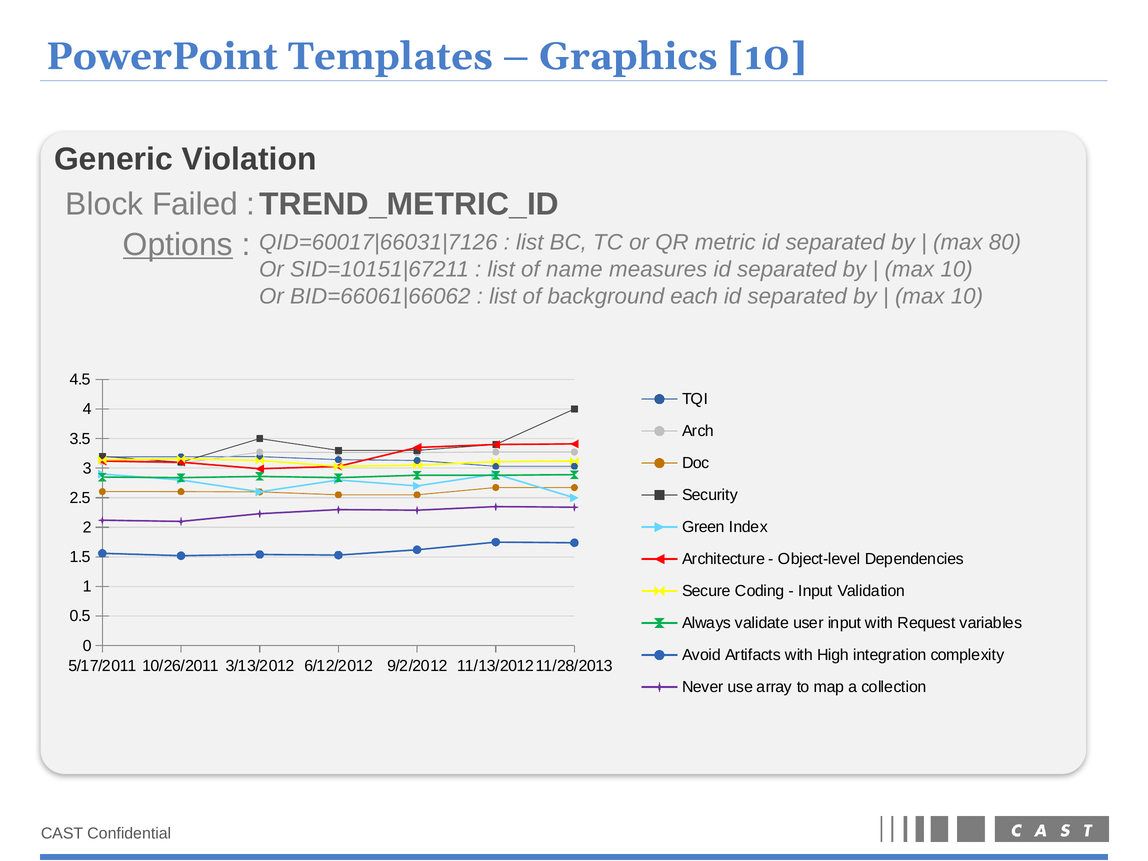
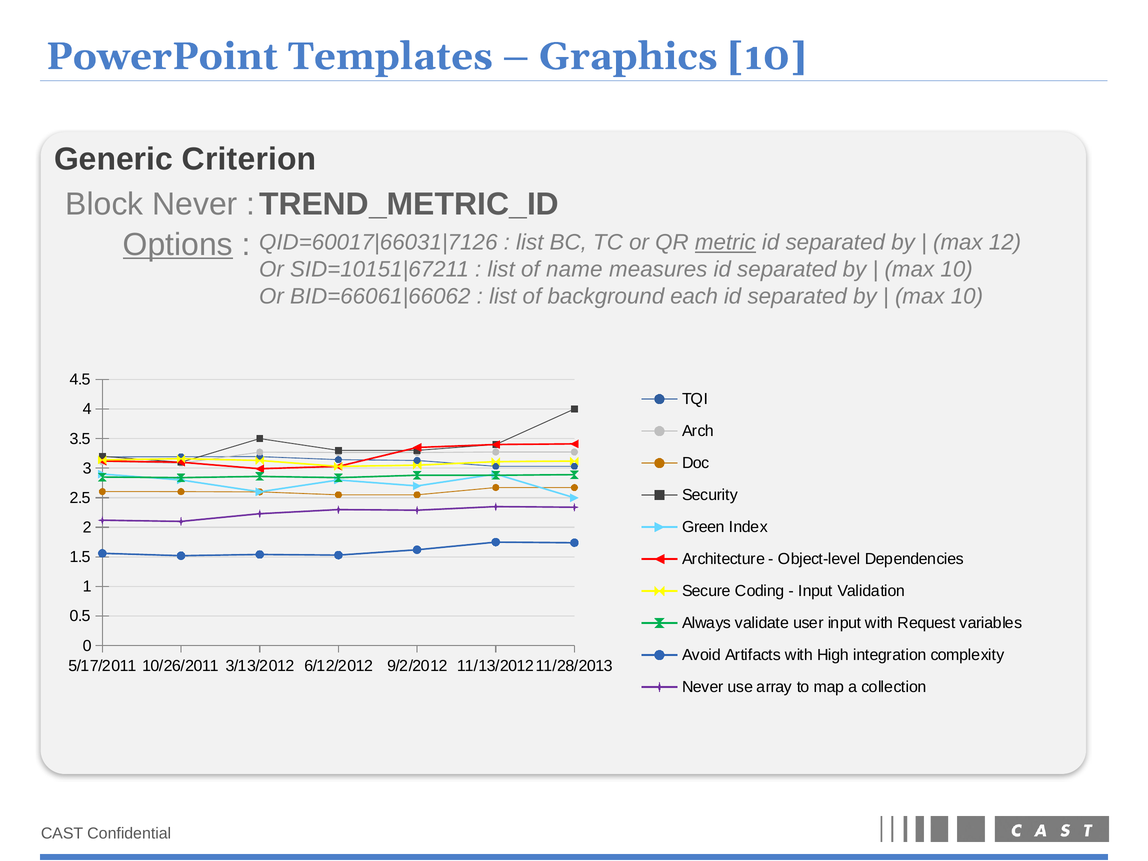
Violation: Violation -> Criterion (249, 159)
Block Failed: Failed -> Never (195, 204)
metric underline: none -> present (725, 243)
80: 80 -> 12 (1005, 243)
